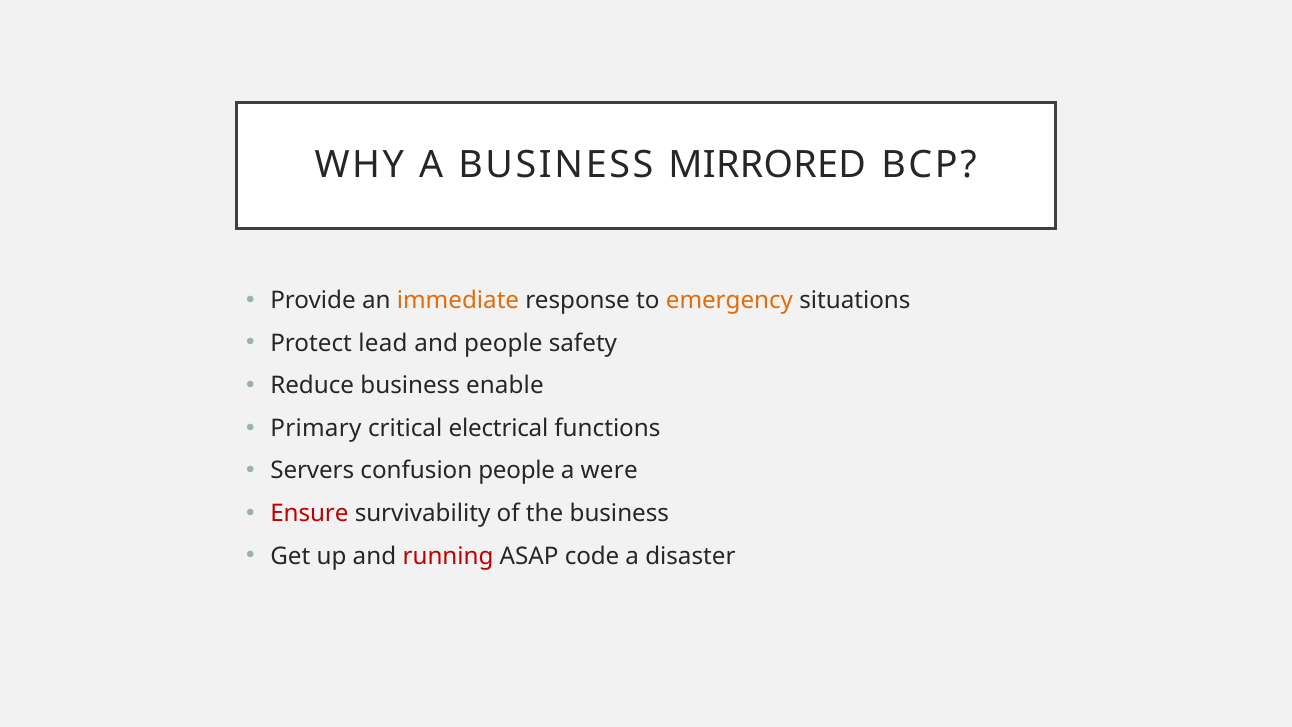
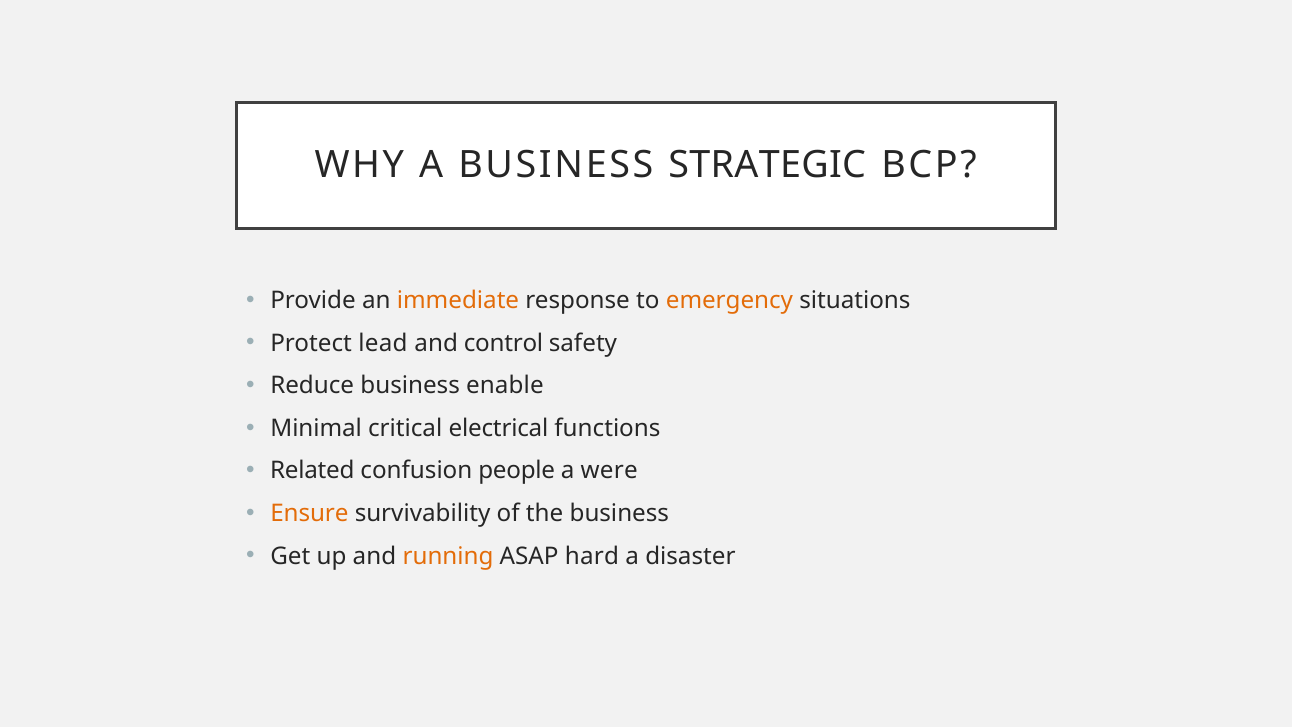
MIRRORED: MIRRORED -> STRATEGIC (767, 165)
and people: people -> control (504, 343)
Primary: Primary -> Minimal (316, 428)
Servers: Servers -> Related (312, 471)
Ensure colour: red -> orange (309, 513)
running colour: red -> orange (448, 556)
code: code -> hard (592, 556)
